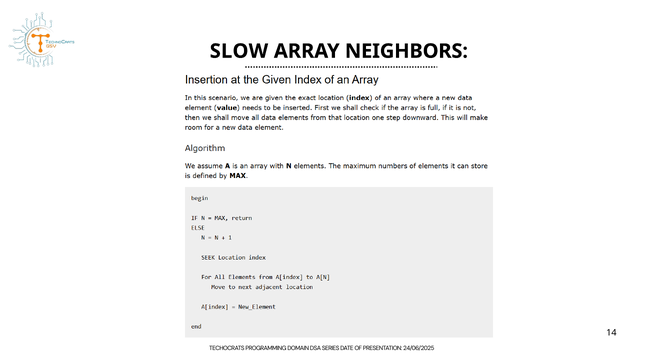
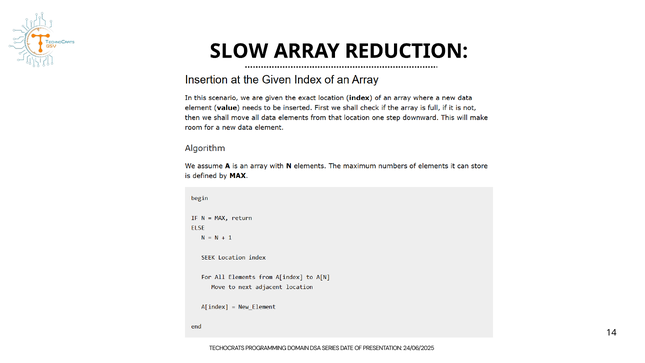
NEIGHBORS: NEIGHBORS -> REDUCTION (406, 51)
